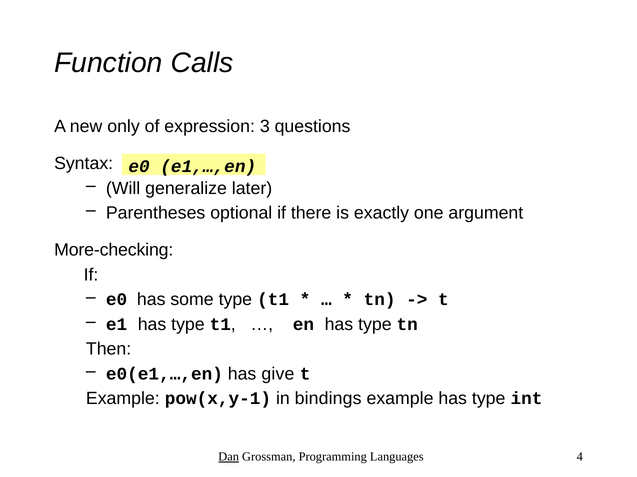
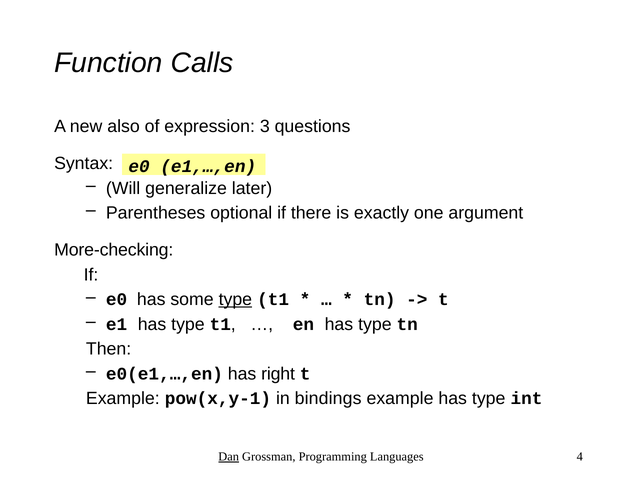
only: only -> also (124, 127)
type underline: none -> present (235, 300)
give: give -> right (278, 374)
